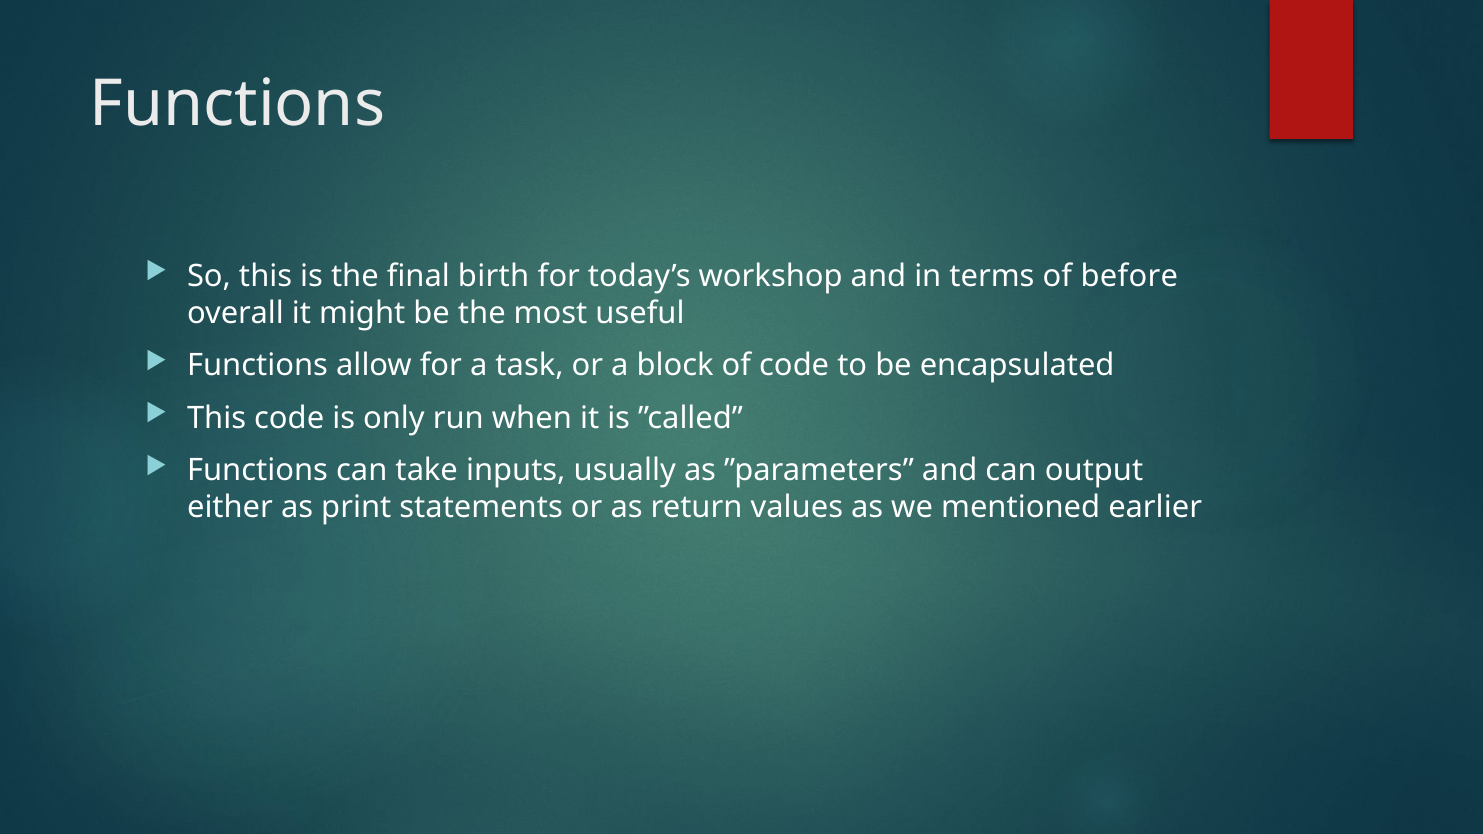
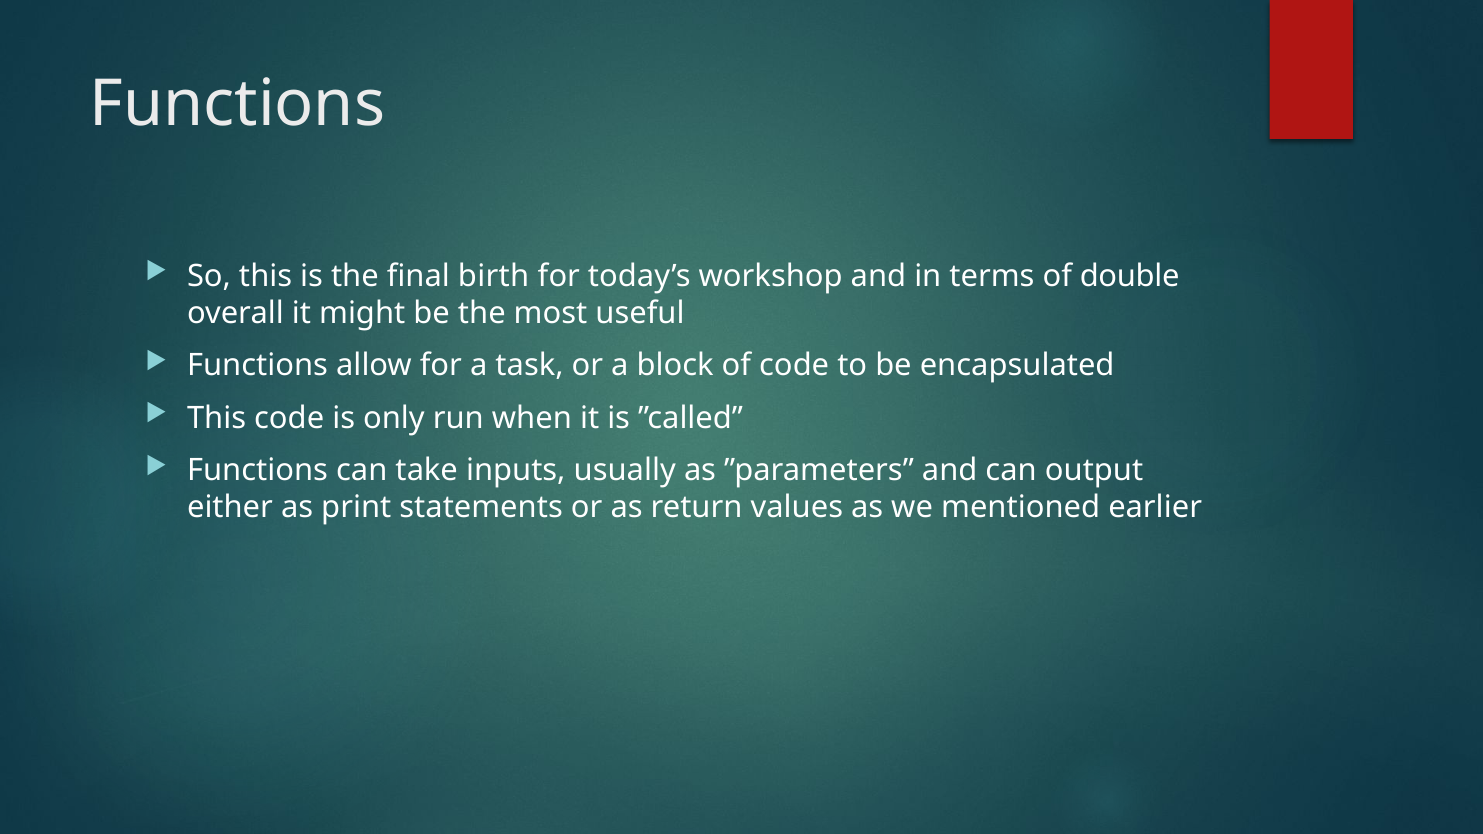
before: before -> double (1130, 276)
